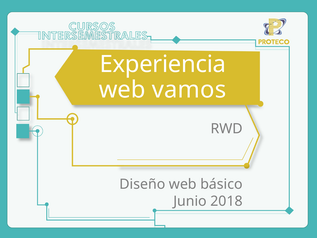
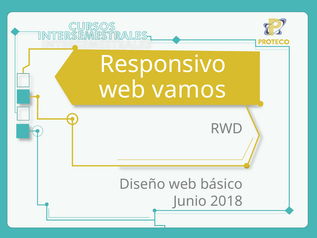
Experiencia: Experiencia -> Responsivo (163, 64)
